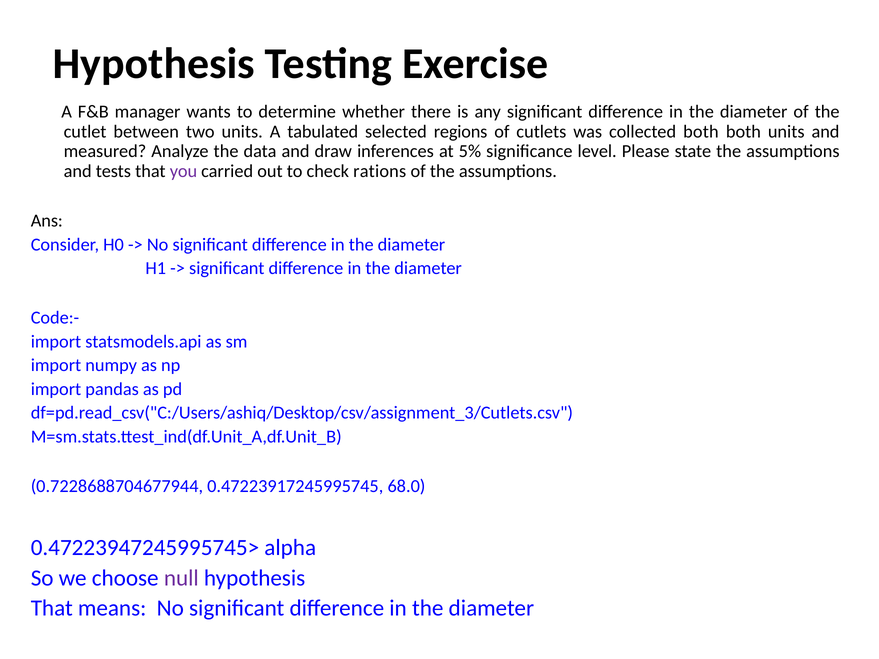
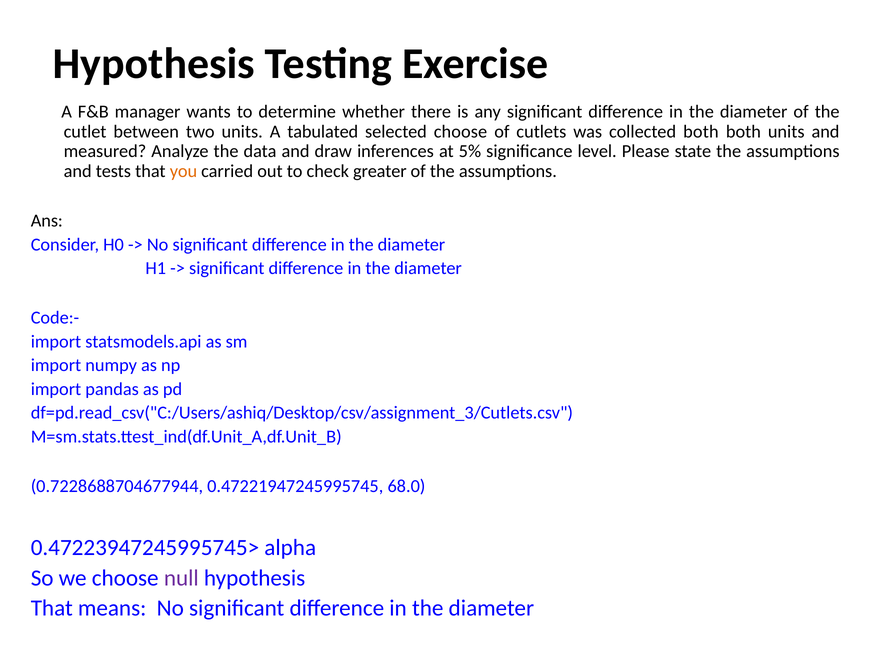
selected regions: regions -> choose (460, 132)
you colour: purple -> orange (183, 171)
rations: rations -> greater (380, 171)
0.47223917245995745: 0.47223917245995745 -> 0.47221947245995745 (295, 486)
